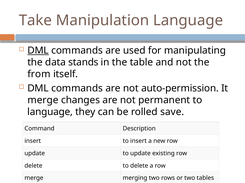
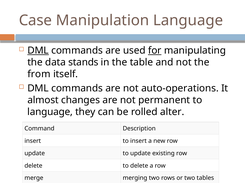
Take: Take -> Case (35, 20)
for underline: none -> present (155, 51)
auto-permission: auto-permission -> auto-operations (180, 89)
merge: merge -> almost (43, 101)
save: save -> alter (172, 112)
